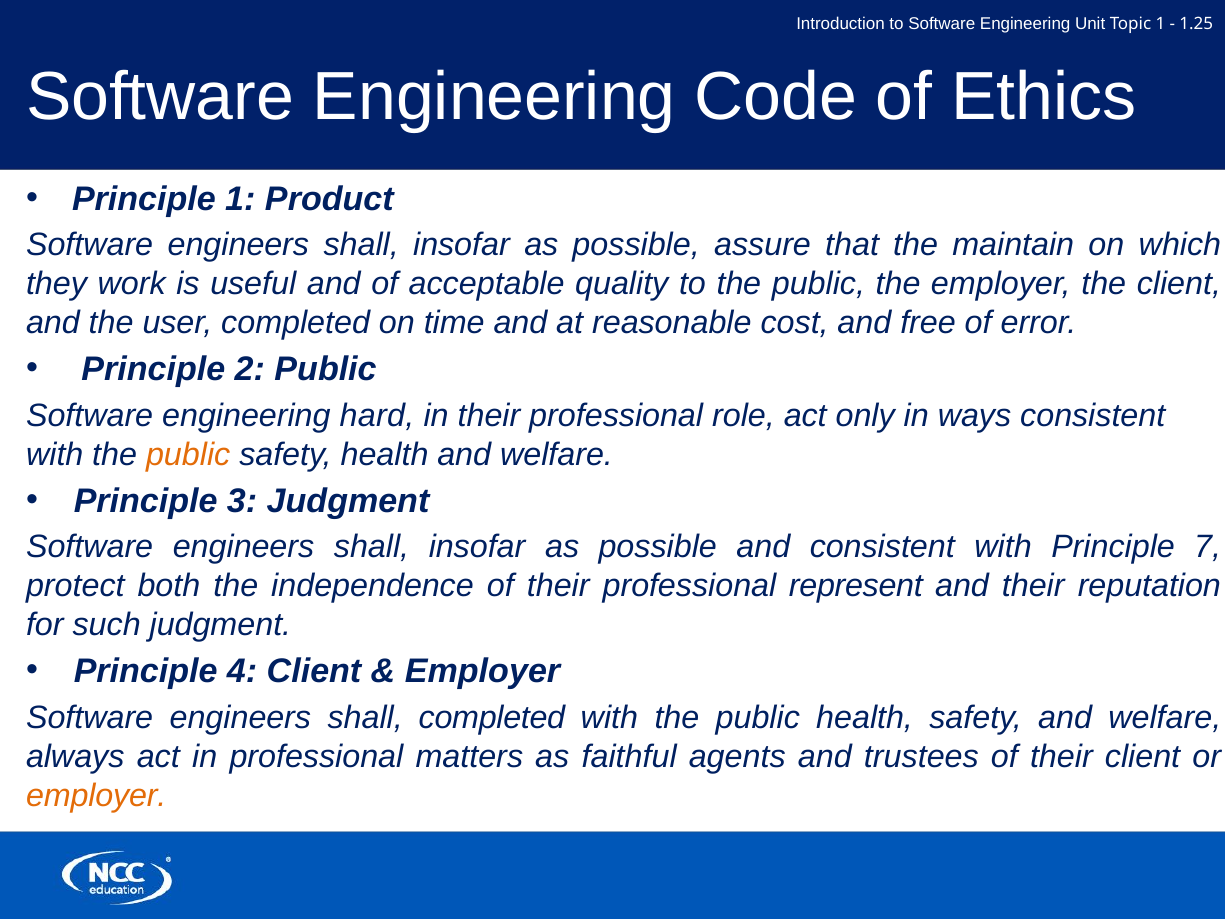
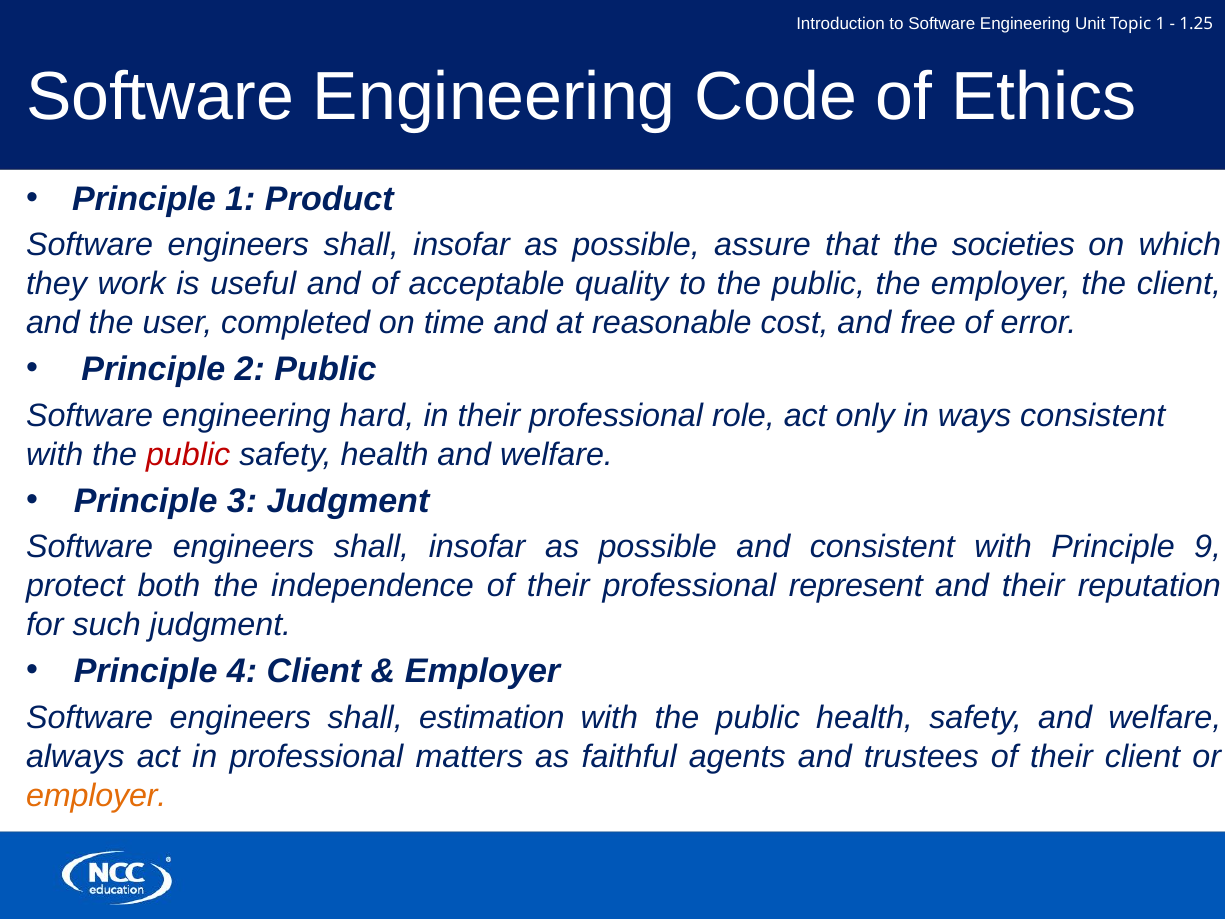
maintain: maintain -> societies (1013, 245)
public colour: orange -> red (188, 454)
7: 7 -> 9 (1208, 547)
shall completed: completed -> estimation (492, 718)
